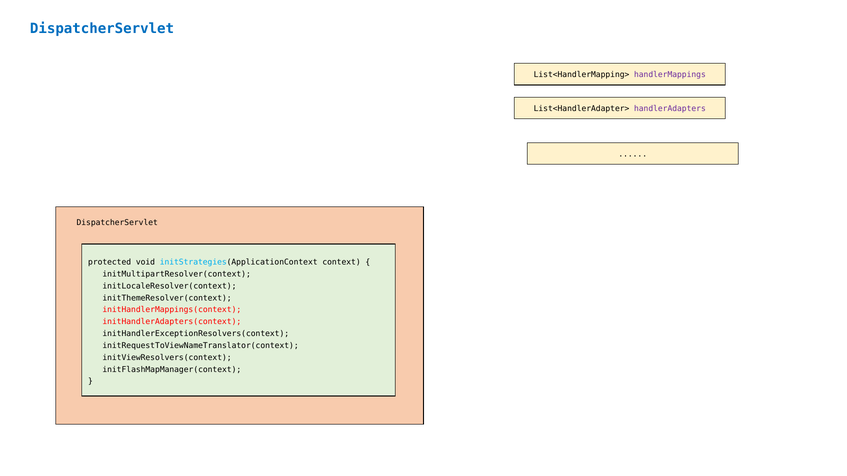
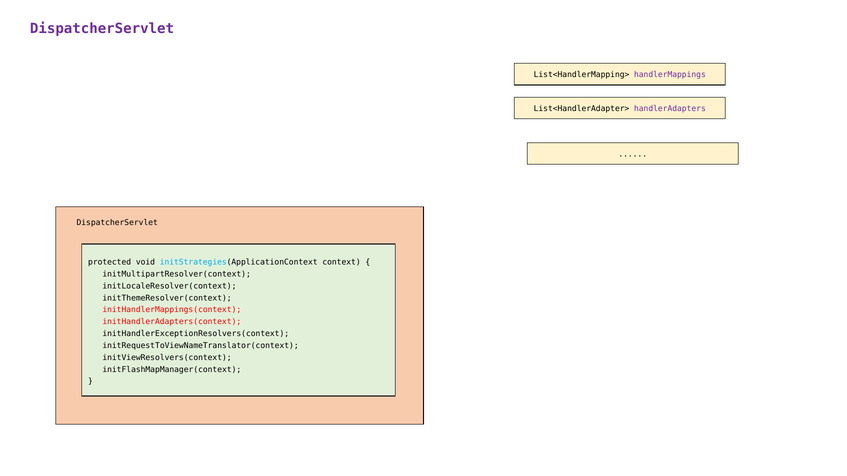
DispatcherServlet colour: blue -> purple (102, 29)
